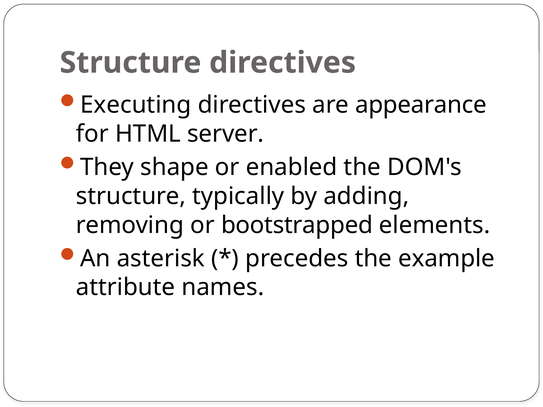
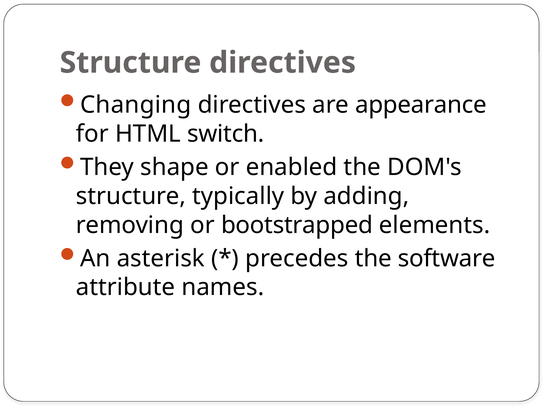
Executing: Executing -> Changing (136, 105)
server: server -> switch (226, 134)
example: example -> software (447, 259)
